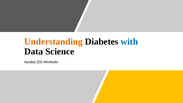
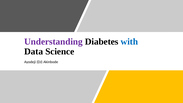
Understanding colour: orange -> purple (53, 42)
